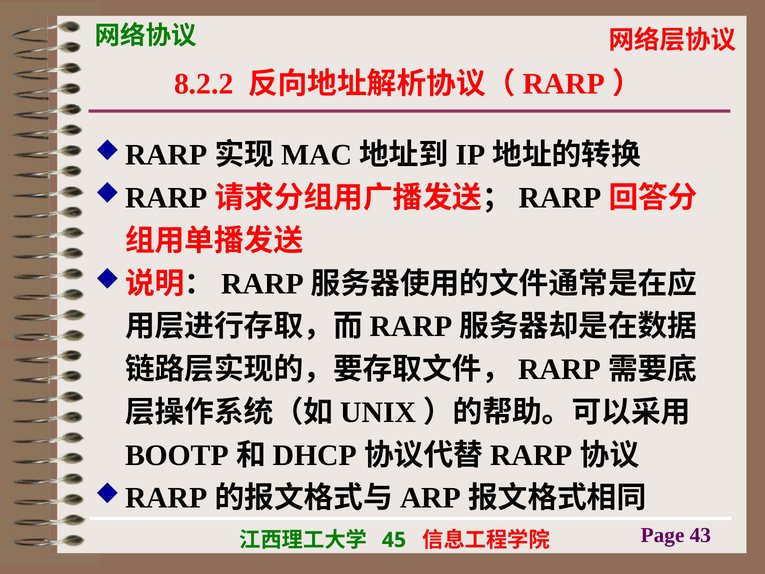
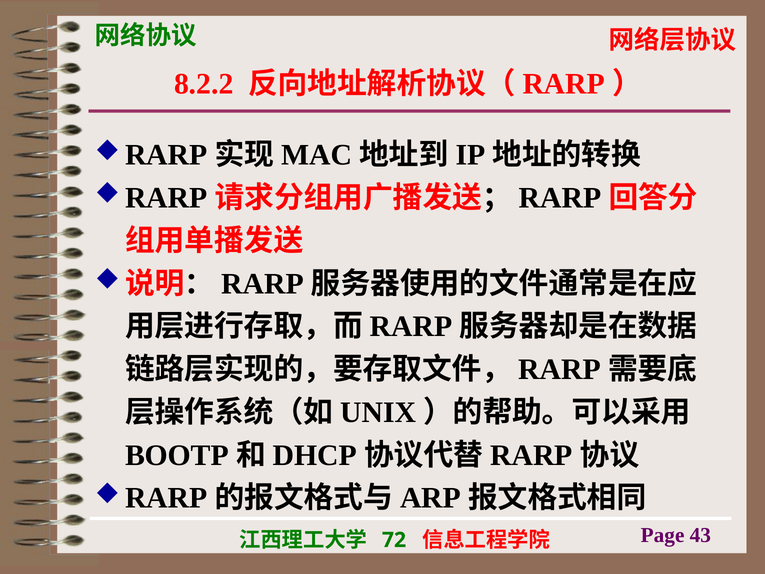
45: 45 -> 72 (394, 540)
